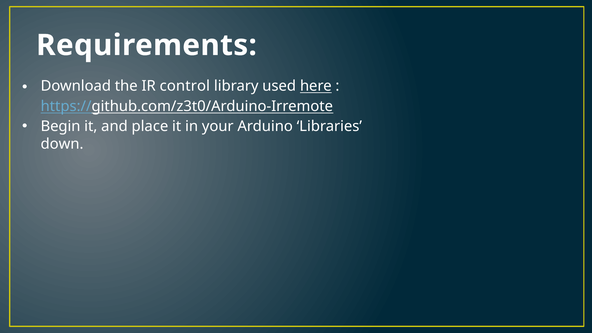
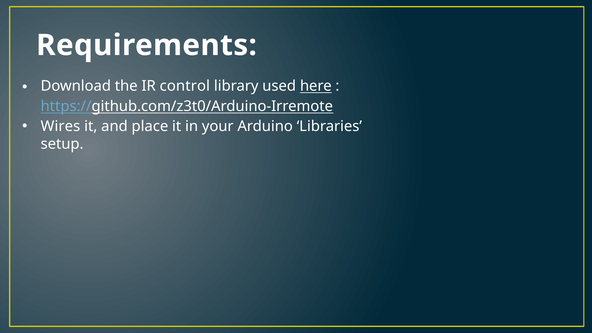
Begin: Begin -> Wires (60, 126)
down: down -> setup (62, 144)
